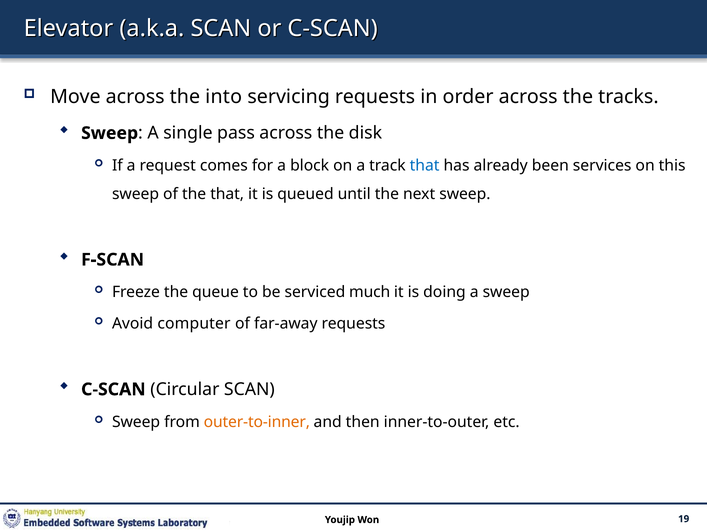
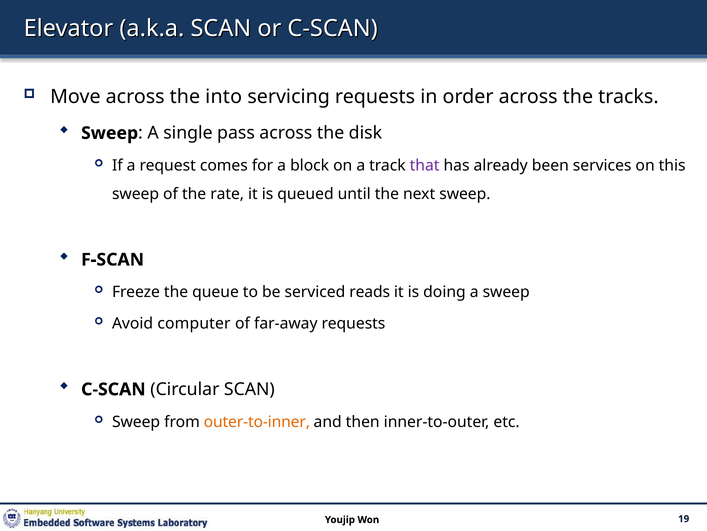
that colour: blue -> purple (425, 165)
the that: that -> rate (227, 194)
much: much -> reads (370, 292)
